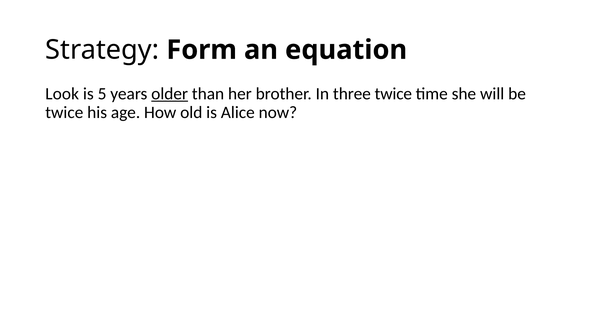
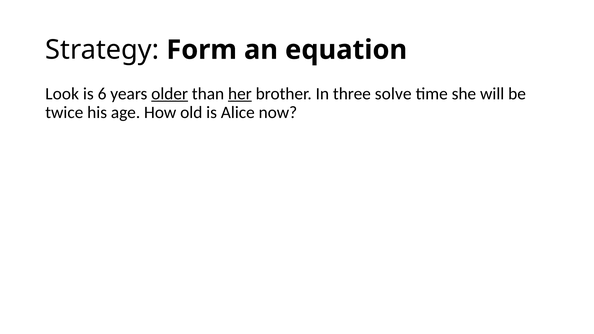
5: 5 -> 6 (102, 94)
her underline: none -> present (240, 94)
three twice: twice -> solve (393, 94)
